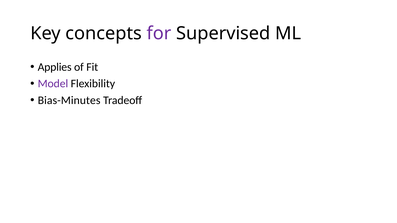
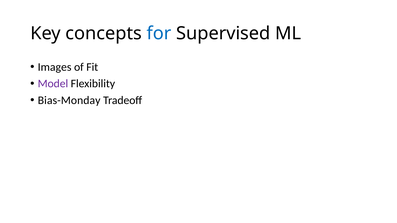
for colour: purple -> blue (159, 33)
Applies: Applies -> Images (55, 67)
Bias-Minutes: Bias-Minutes -> Bias-Monday (69, 100)
